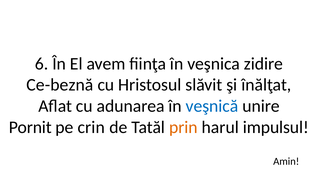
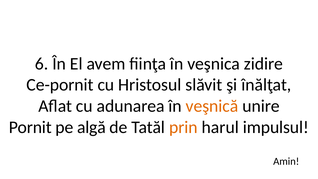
Ce-beznă: Ce-beznă -> Ce-pornit (60, 85)
veşnică colour: blue -> orange (212, 106)
crin: crin -> algă (91, 127)
